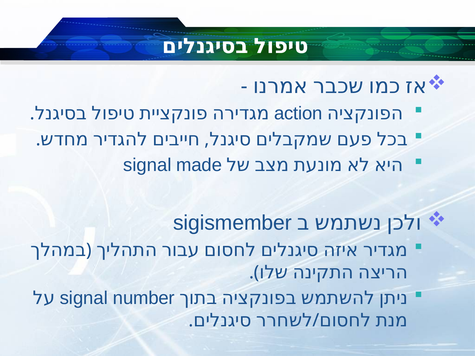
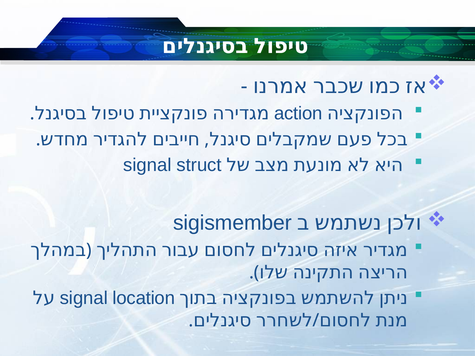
made: made -> struct (199, 165)
number: number -> location (144, 298)
